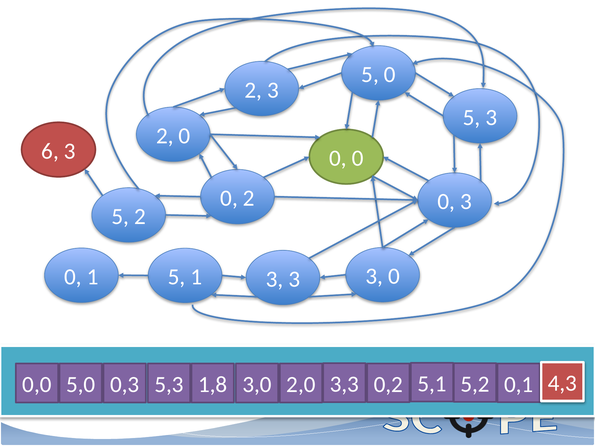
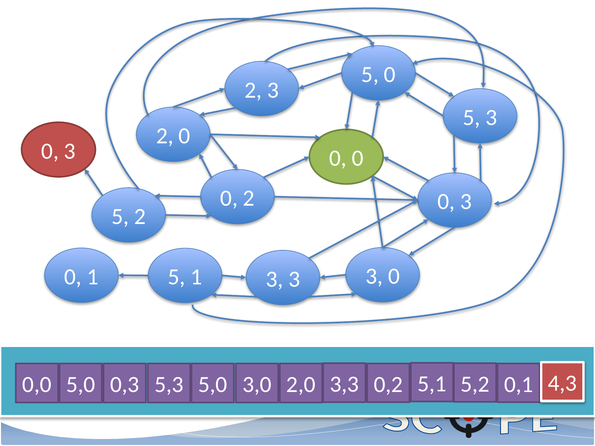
6: 6 -> 0 (50, 151)
5,3 1,8: 1,8 -> 5,0 (213, 385)
